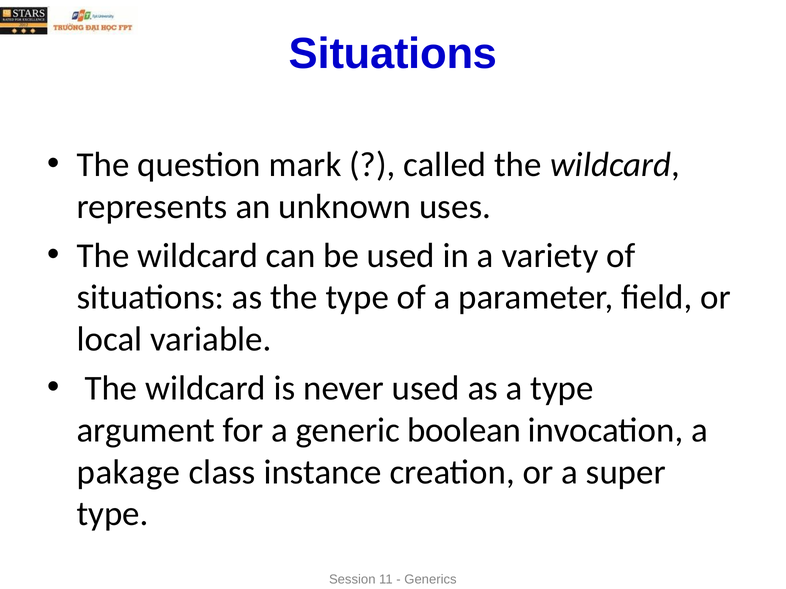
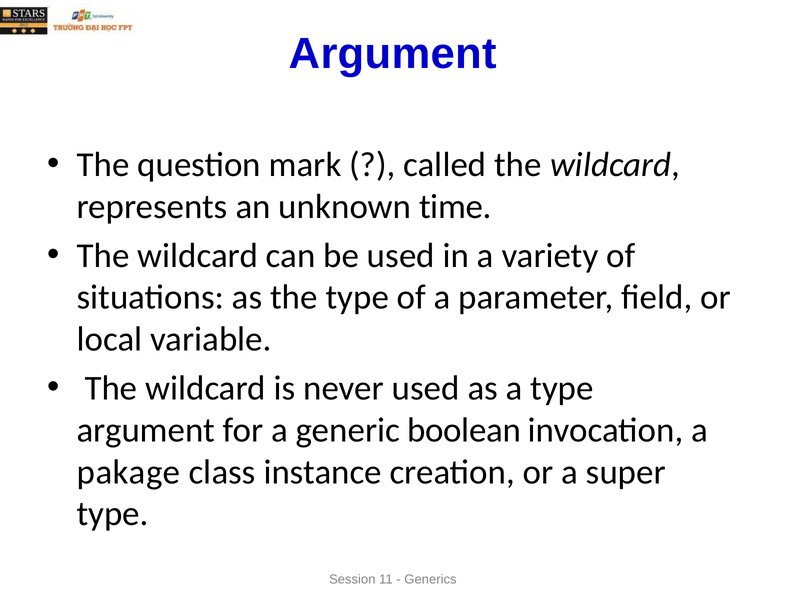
Situations: Situations -> Argument (393, 54)
uses: uses -> time (455, 207)
